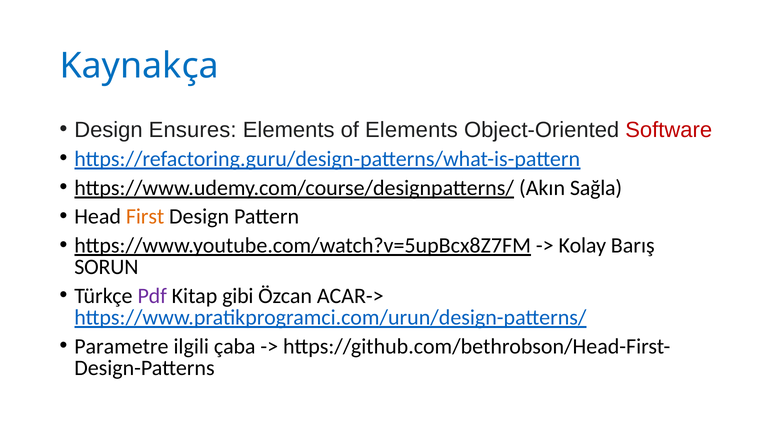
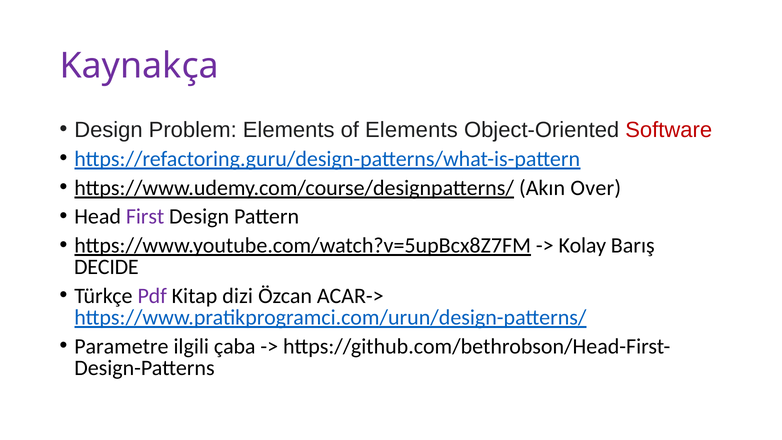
Kaynakça colour: blue -> purple (139, 66)
Ensures: Ensures -> Problem (193, 130)
Sağla: Sağla -> Over (596, 188)
First colour: orange -> purple (145, 217)
SORUN: SORUN -> DECIDE (106, 267)
gibi: gibi -> dizi (238, 296)
